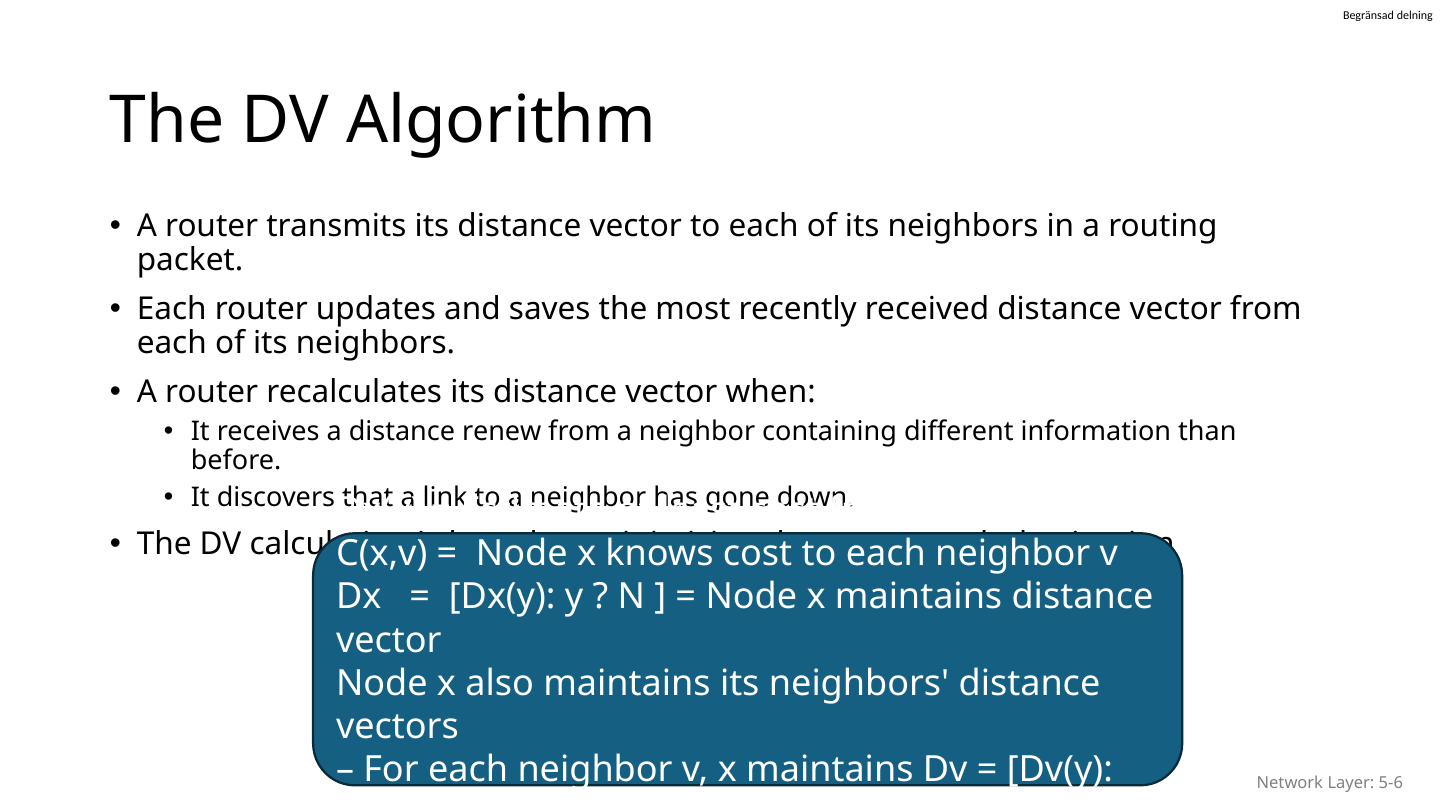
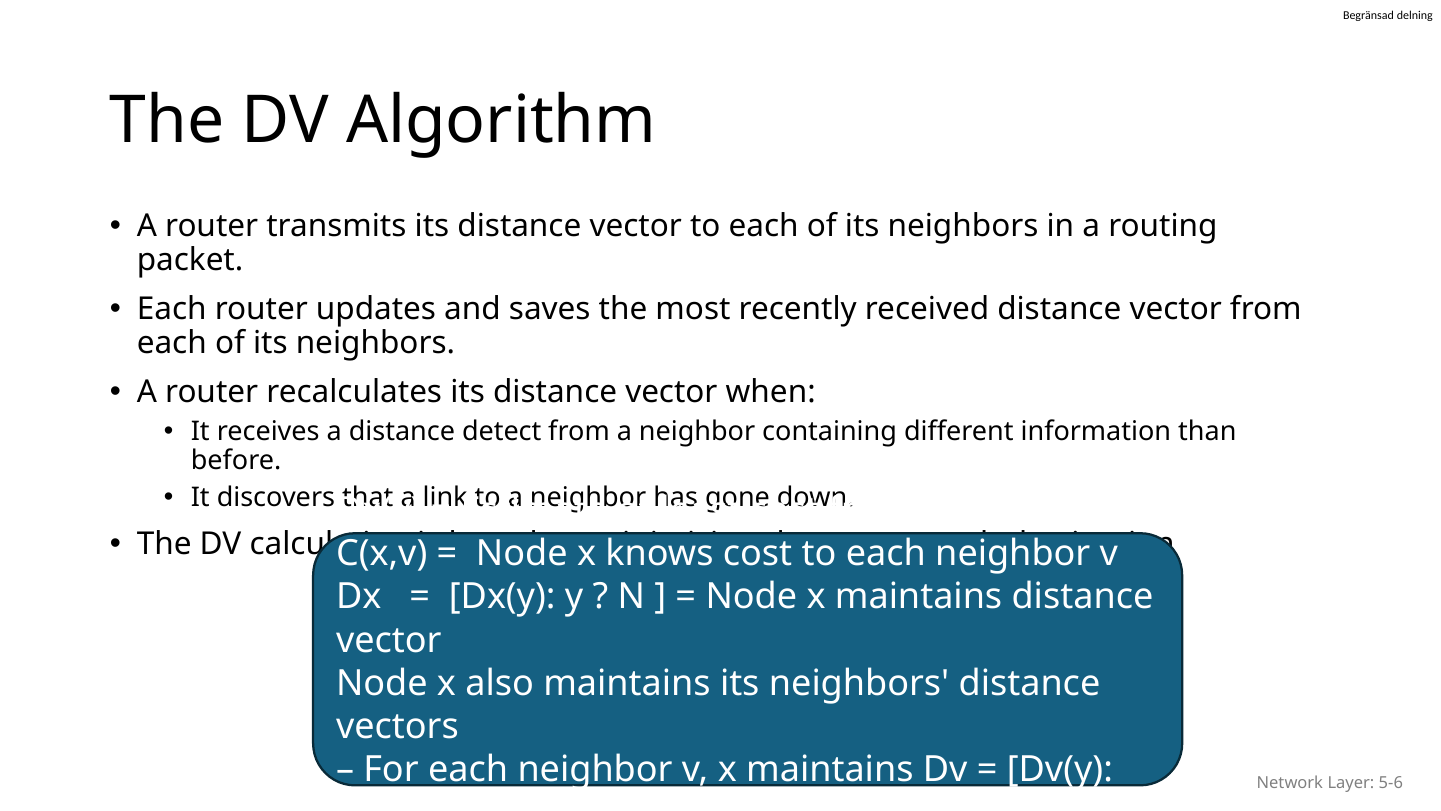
renew: renew -> detect (502, 431)
